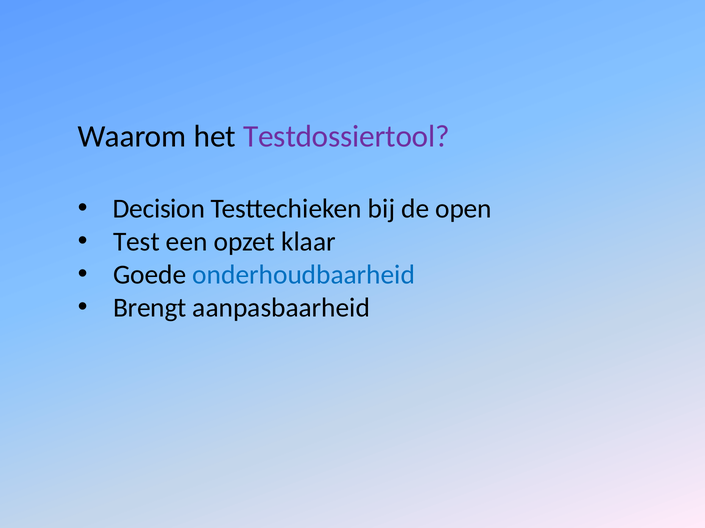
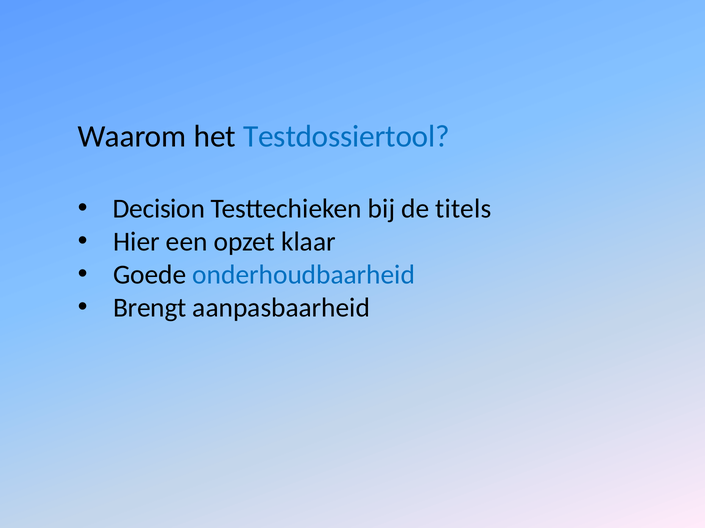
Testdossiertool colour: purple -> blue (346, 137)
open: open -> titels (463, 209)
Test: Test -> Hier (136, 242)
